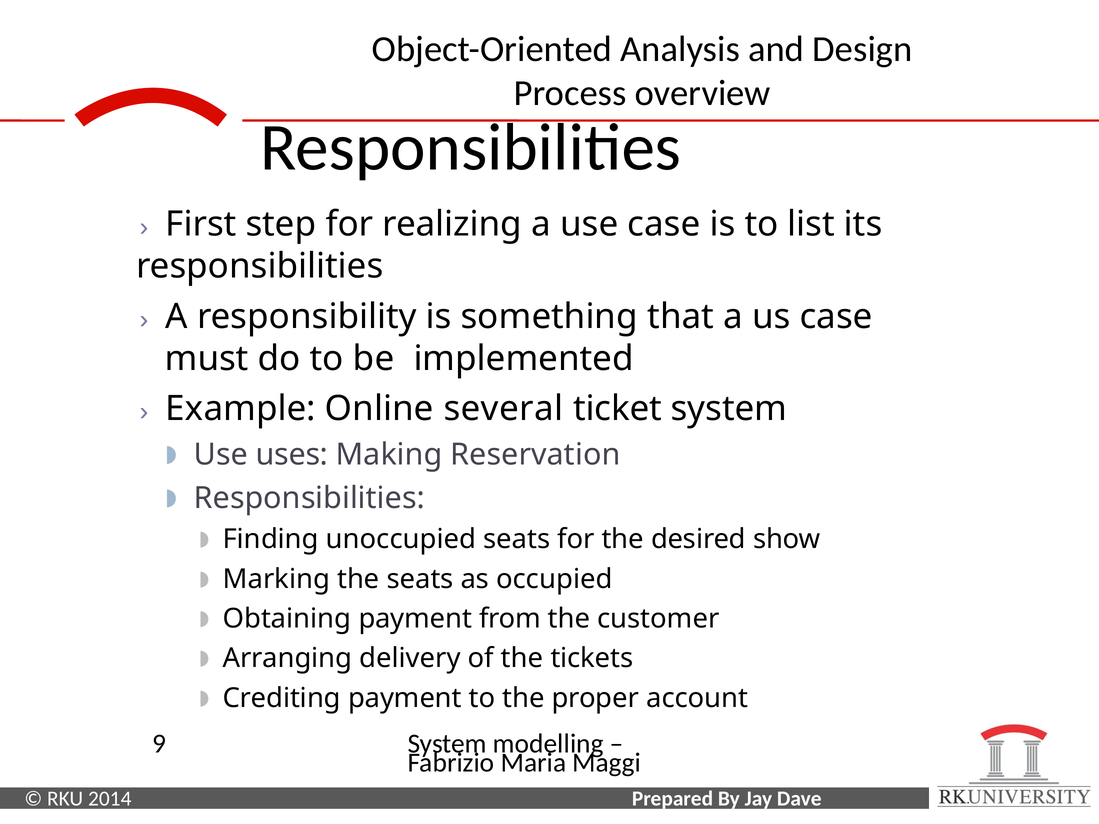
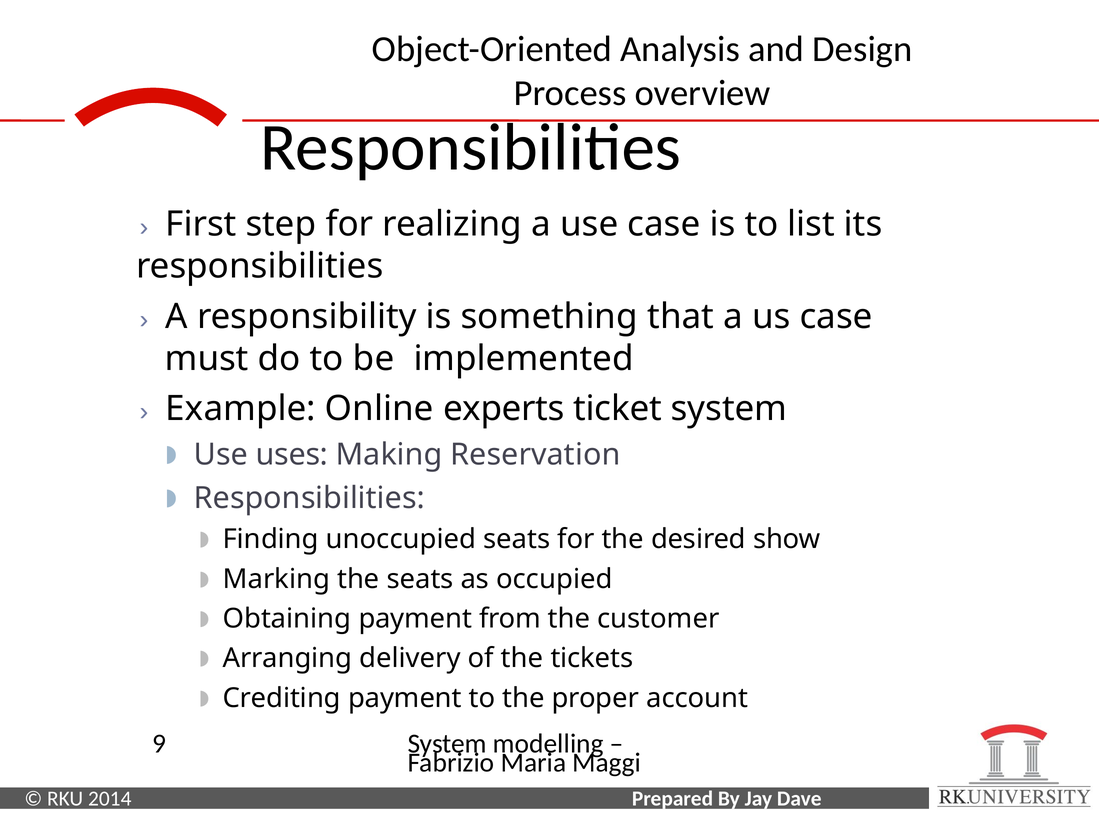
several: several -> experts (504, 409)
